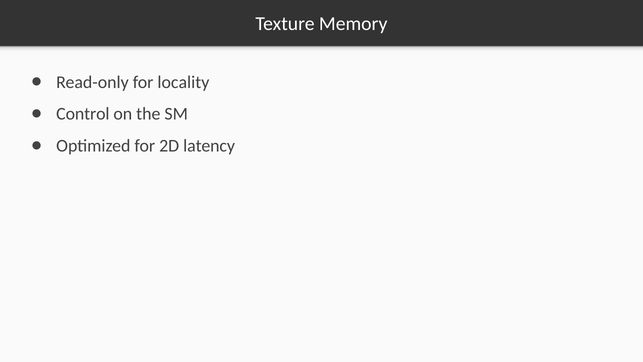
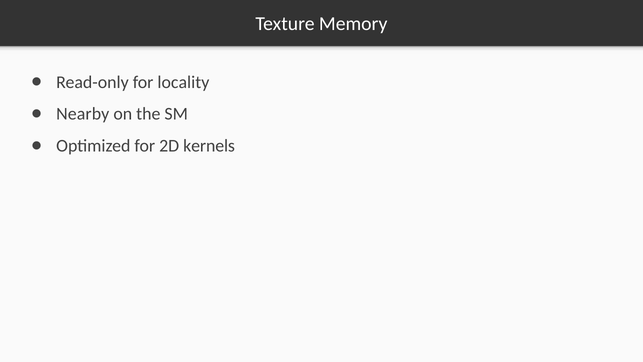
Control: Control -> Nearby (83, 114)
latency: latency -> kernels (209, 146)
